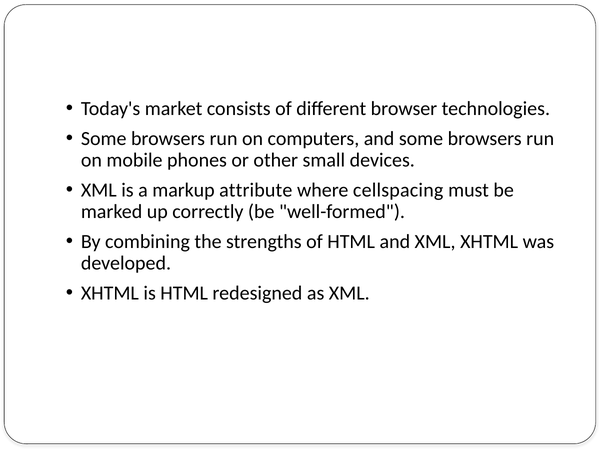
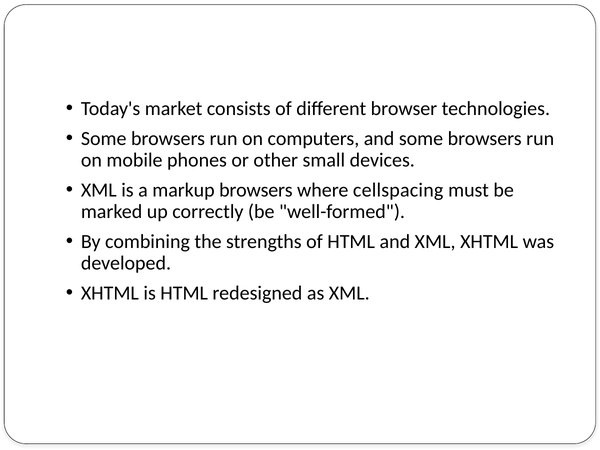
markup attribute: attribute -> browsers (256, 190)
